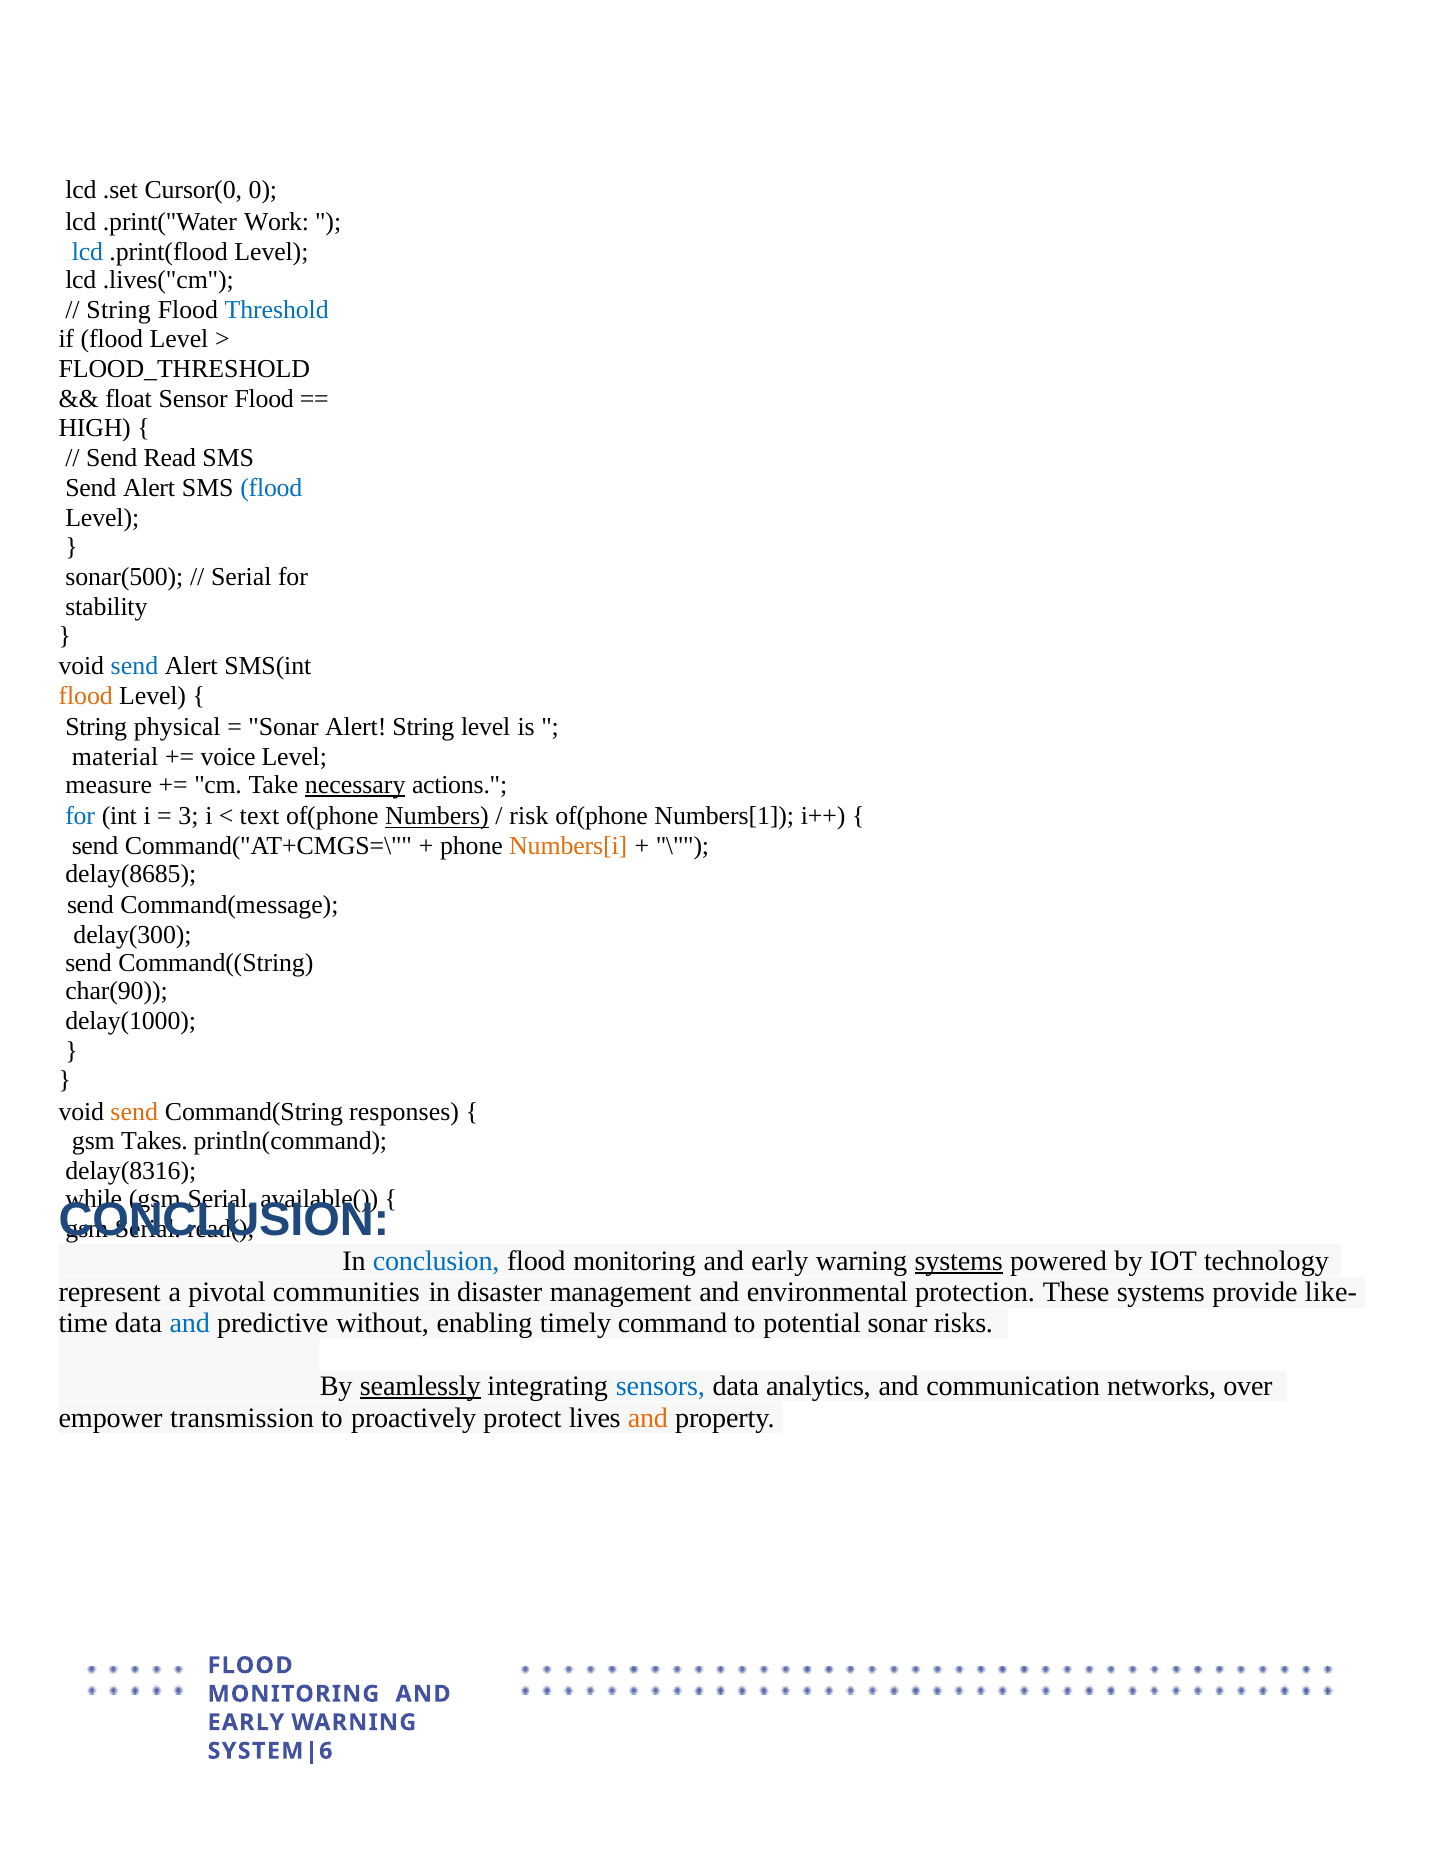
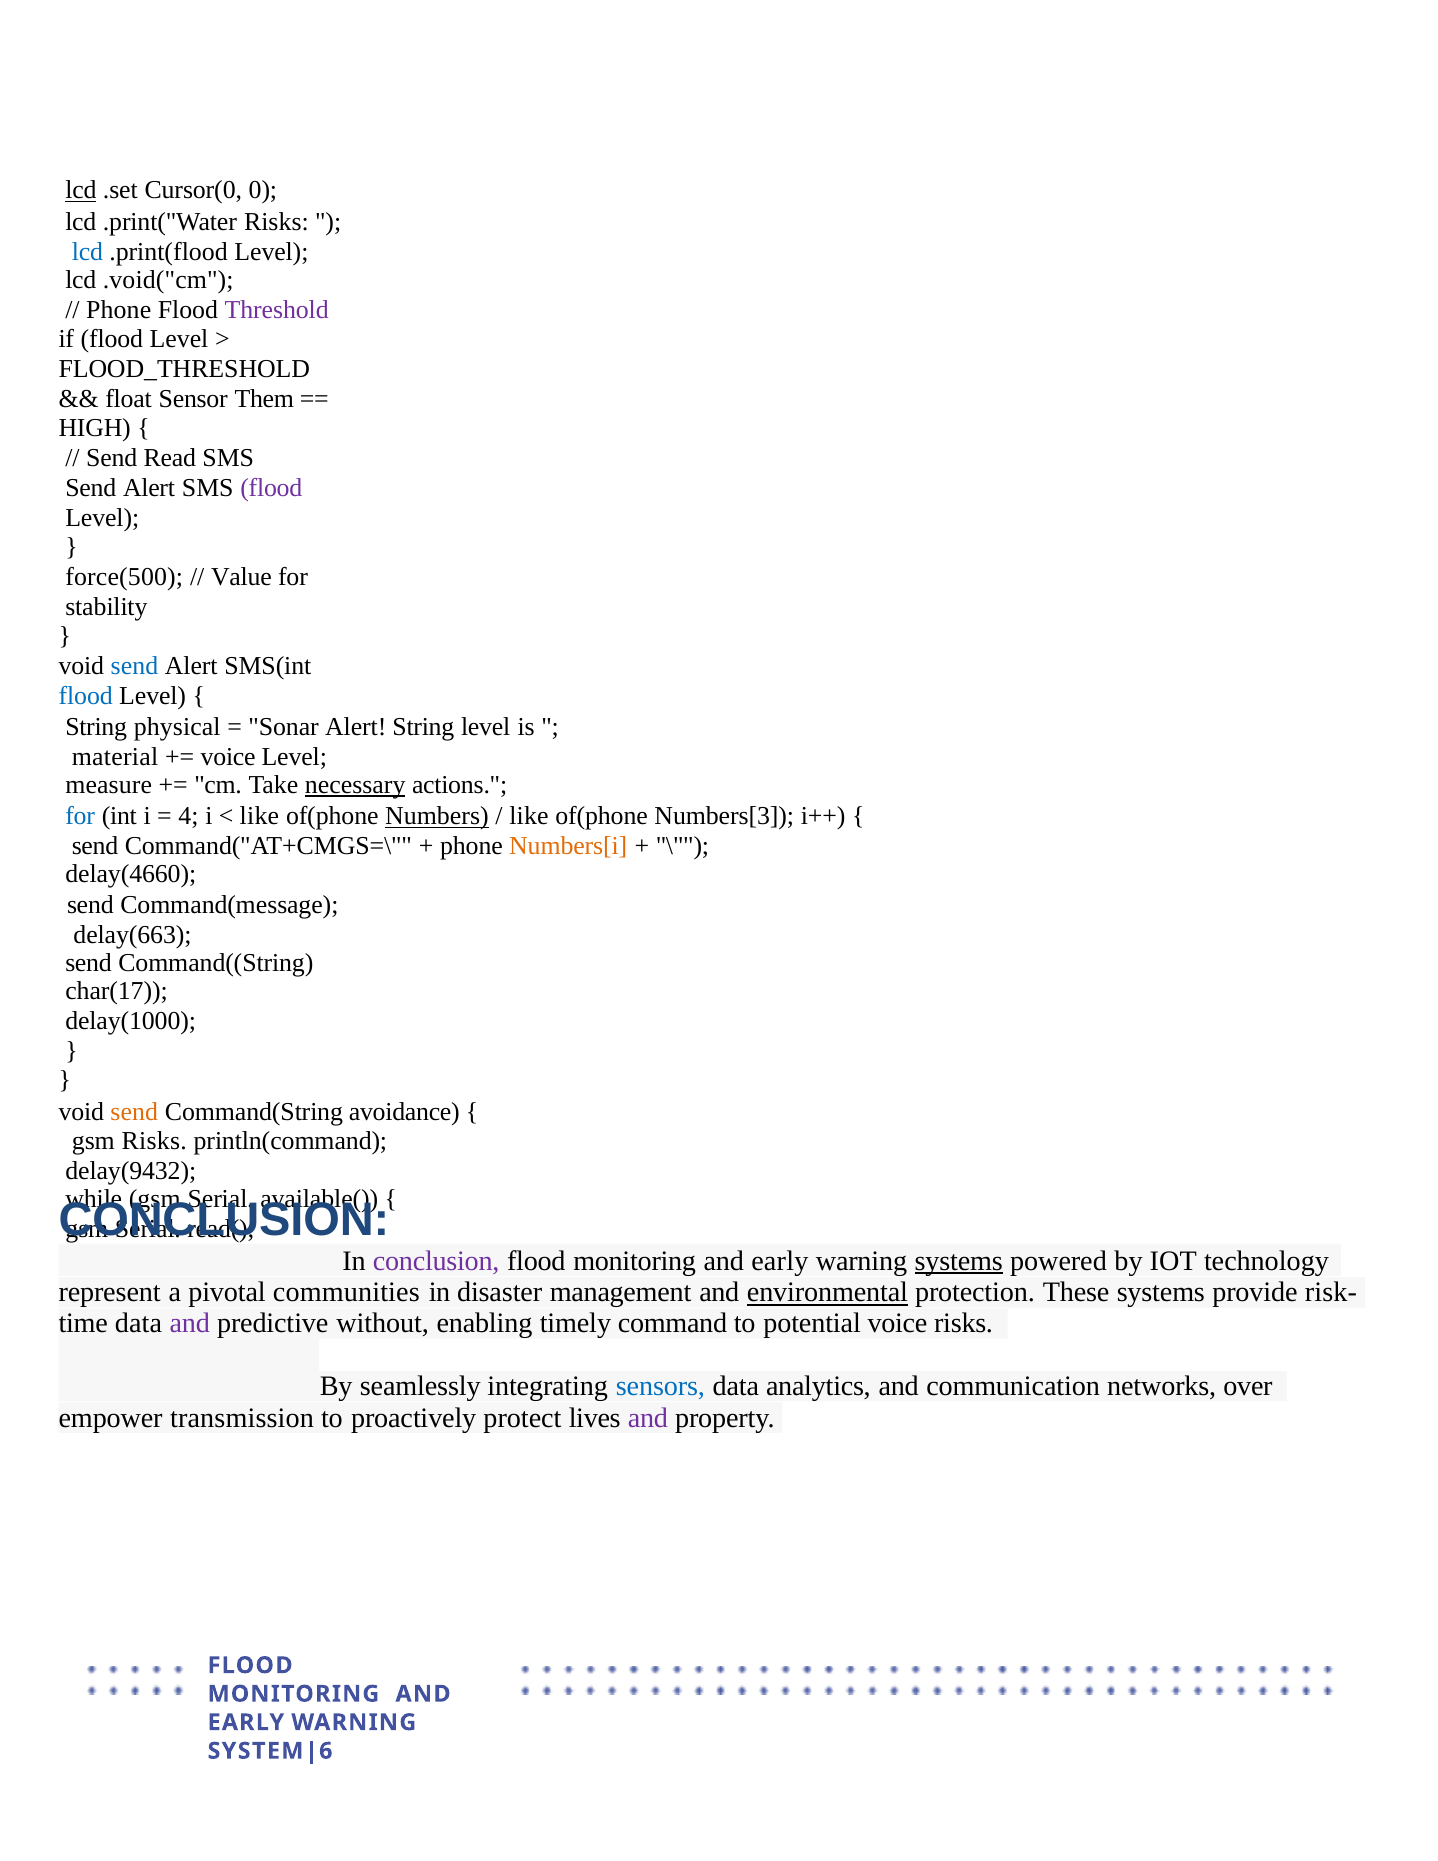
lcd underline: none -> present (81, 190)
.print("Water Work: Work -> Risks (276, 222)
.lives("cm: .lives("cm -> .void("cm (168, 280)
String: String -> Phone (119, 310)
Threshold colour: blue -> purple (277, 310)
Sensor Flood: Flood -> Them (264, 399)
flood colour: blue -> purple (271, 488)
sonar(500: sonar(500 -> force(500 (124, 577)
Serial: Serial -> Value (241, 577)
flood colour: orange -> blue (86, 696)
3: 3 -> 4 (188, 816)
text: text -> like (259, 816)
risk: risk -> like (529, 816)
Numbers[1: Numbers[1 -> Numbers[3 (724, 816)
delay(8685: delay(8685 -> delay(4660 (131, 874)
delay(300: delay(300 -> delay(663 (132, 935)
char(90: char(90 -> char(17 (117, 991)
responses: responses -> avoidance (404, 1112)
gsm Takes: Takes -> Risks (154, 1141)
delay(8316: delay(8316 -> delay(9432 (131, 1171)
conclusion colour: blue -> purple (436, 1261)
environmental underline: none -> present (827, 1293)
like-: like- -> risk- (1331, 1293)
and colour: blue -> purple (190, 1324)
potential sonar: sonar -> voice (897, 1324)
seamlessly underline: present -> none (420, 1386)
and colour: orange -> purple (648, 1418)
